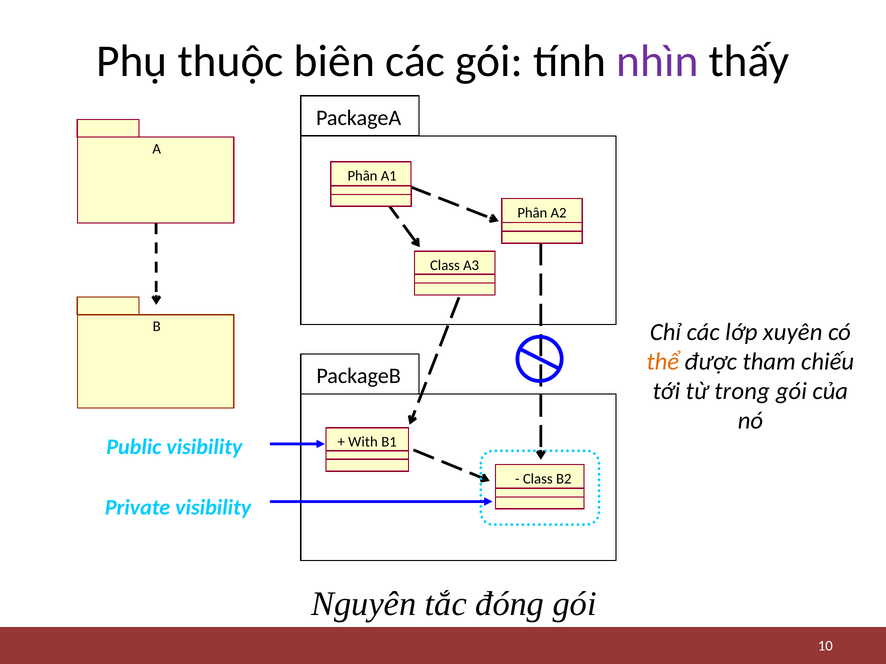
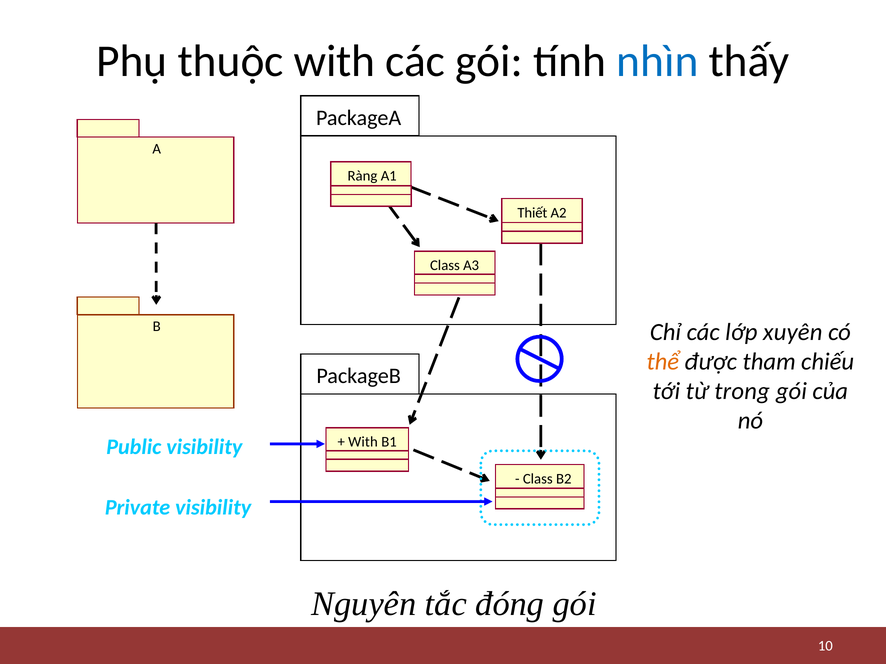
thuộc biên: biên -> with (335, 62)
nhìn colour: purple -> blue (658, 62)
Phân: Phân -> Ràng (362, 176)
Phân: Phân -> Thiết (532, 213)
